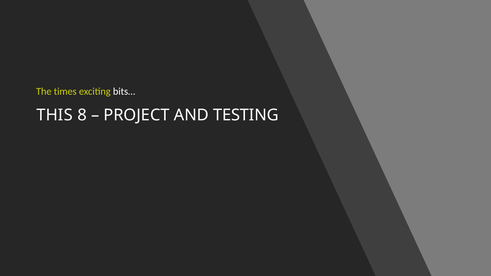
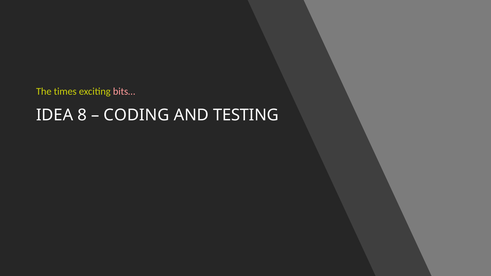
bits… colour: white -> pink (124, 91)
THIS: THIS -> IDEA (55, 115)
PROJECT: PROJECT -> CODING (136, 115)
